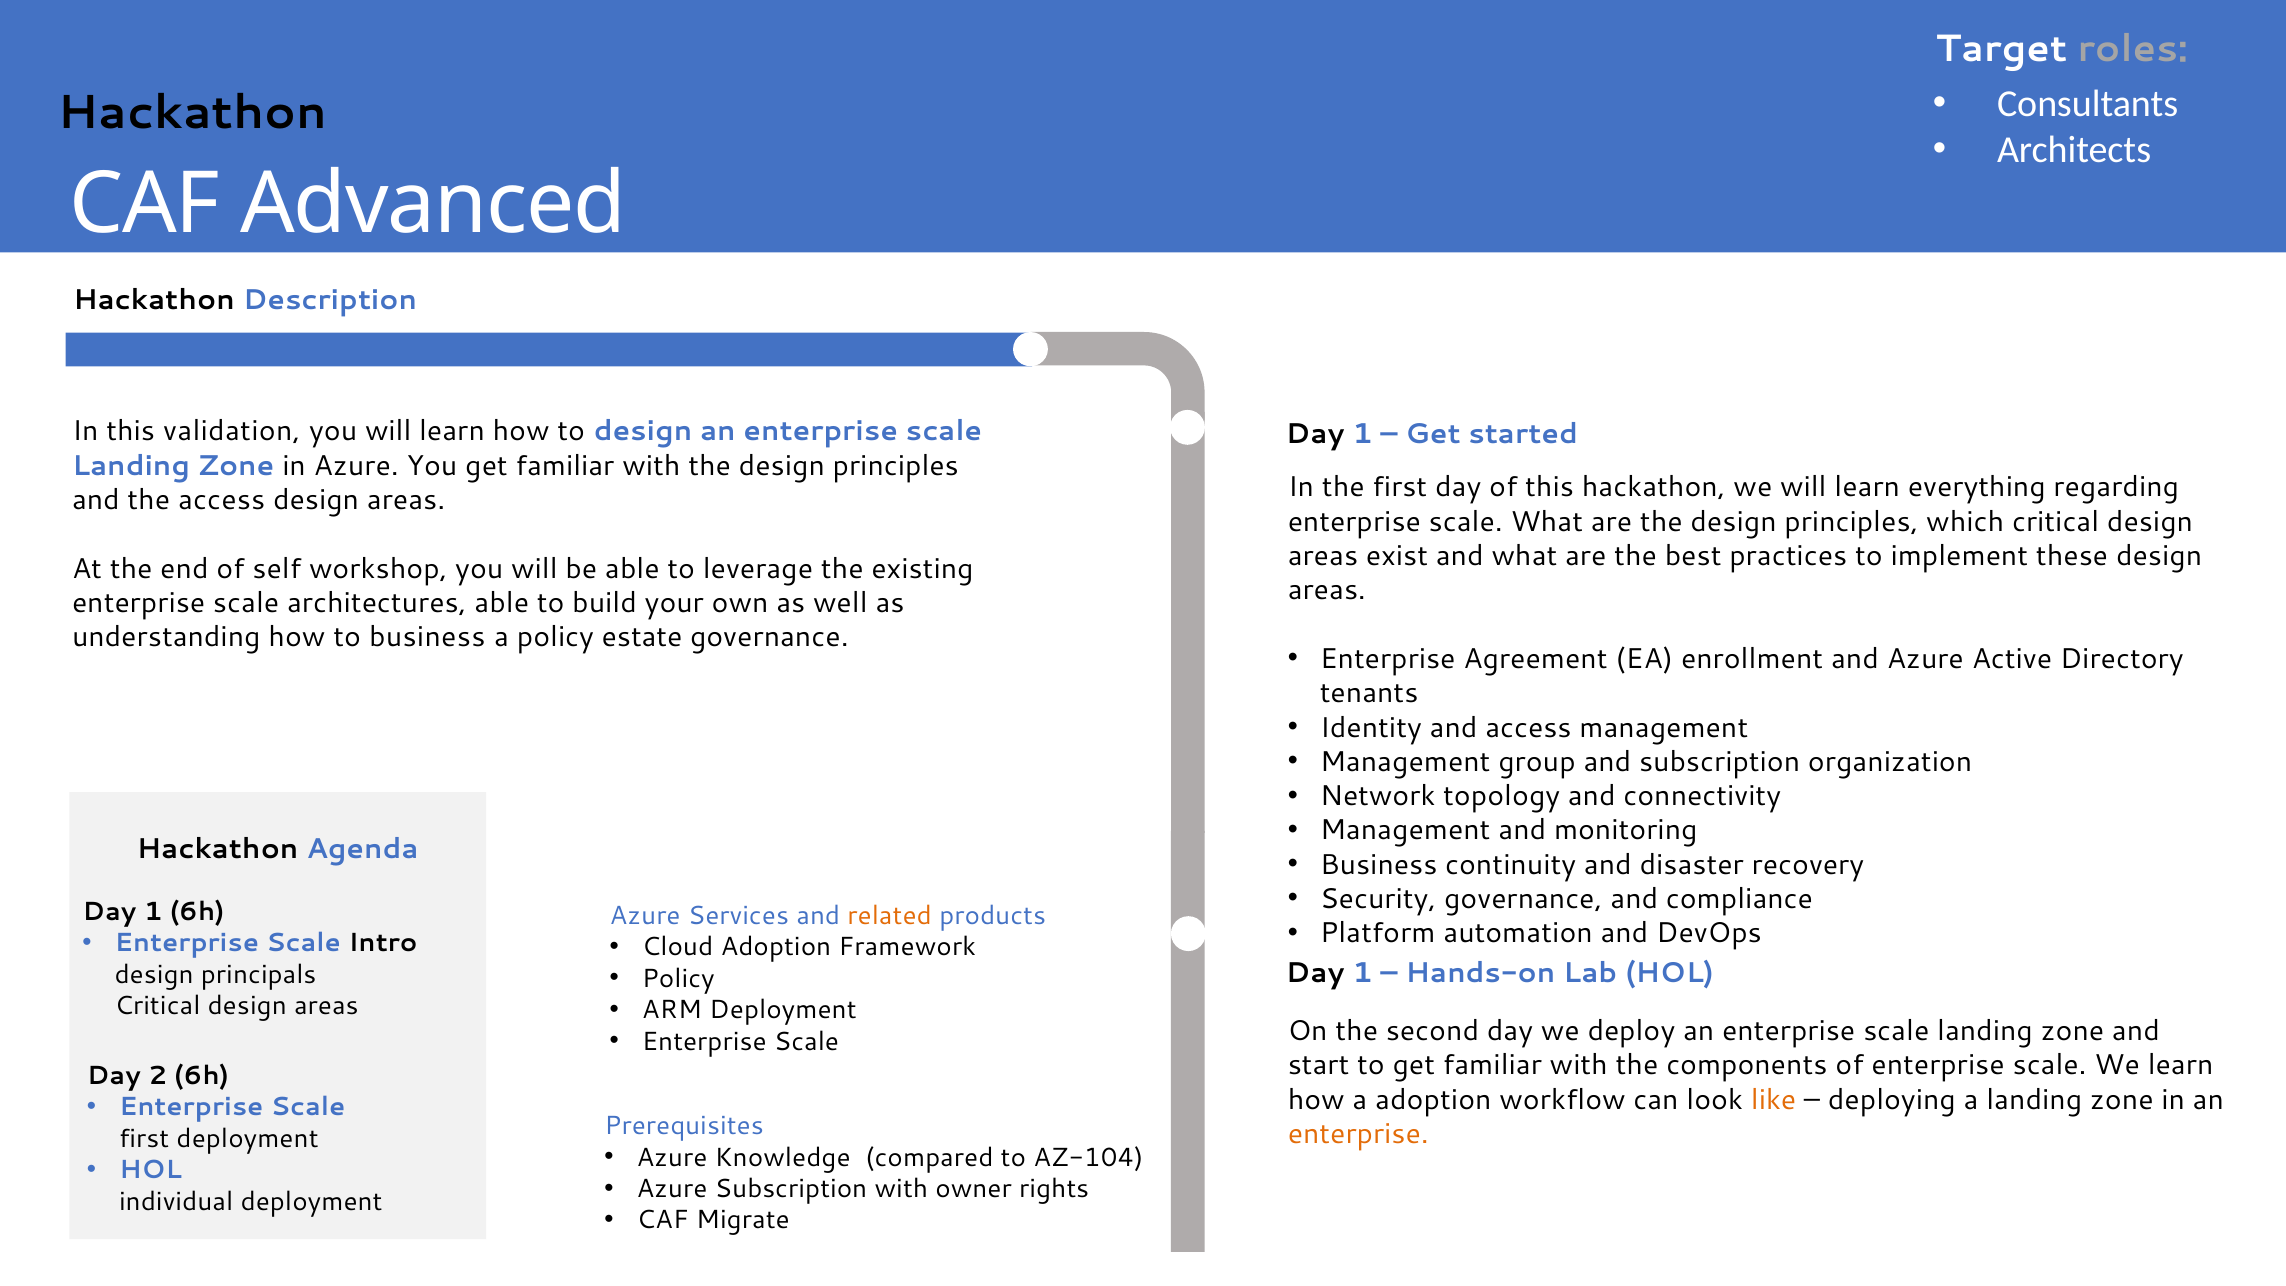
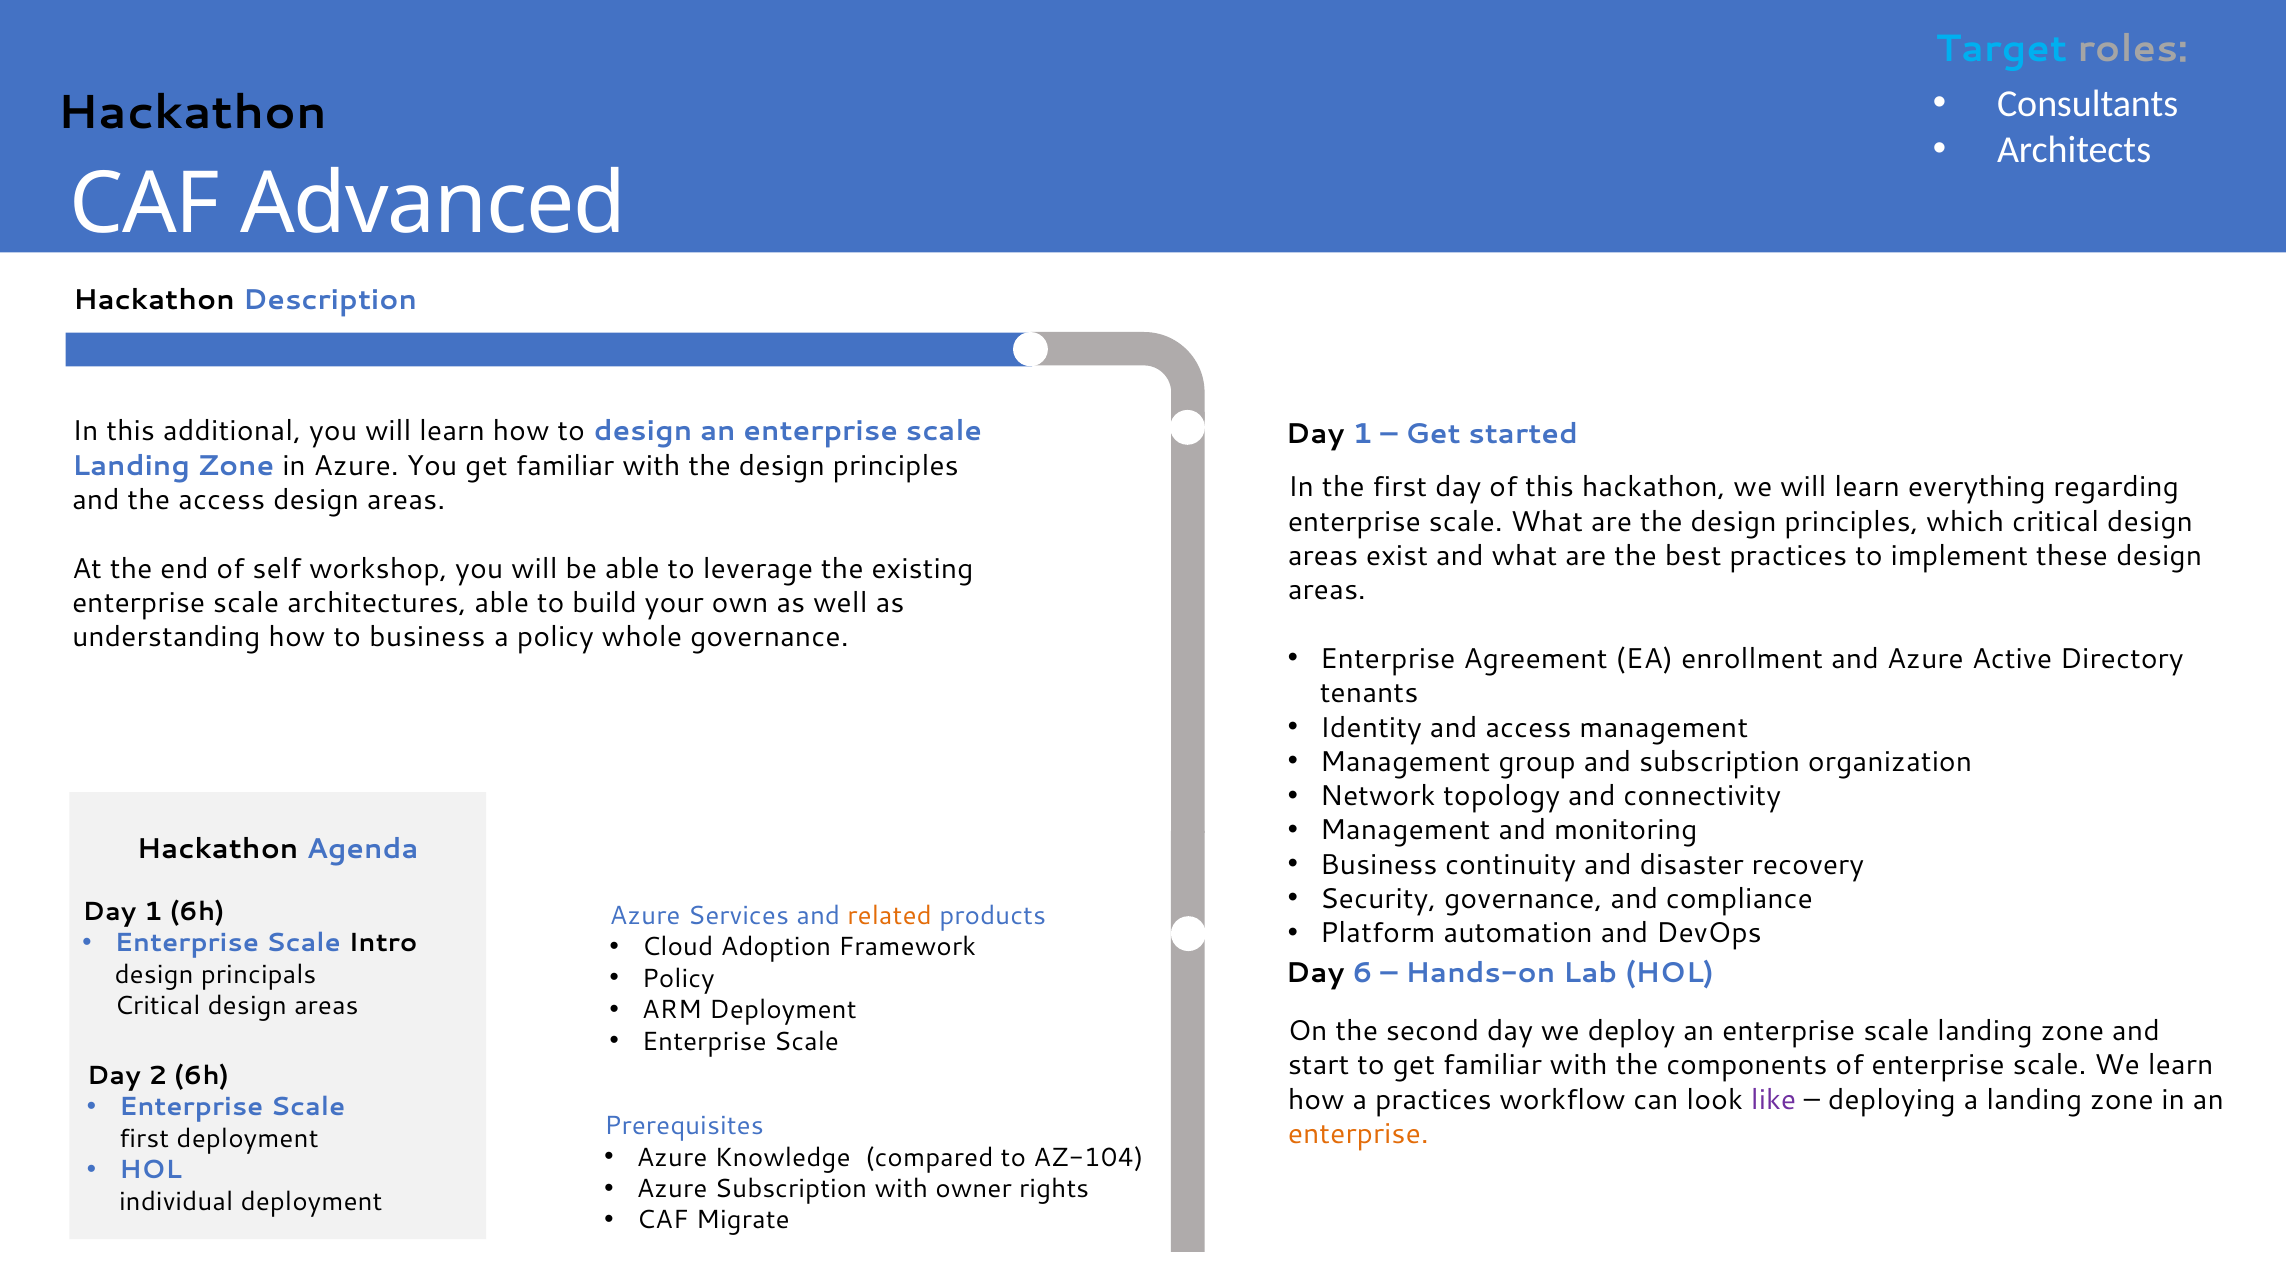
Target colour: white -> light blue (2002, 49)
validation: validation -> additional (232, 431)
estate: estate -> whole (642, 637)
1: 1 -> 6 (1362, 973)
a adoption: adoption -> practices (1433, 1100)
like colour: orange -> purple (1774, 1100)
